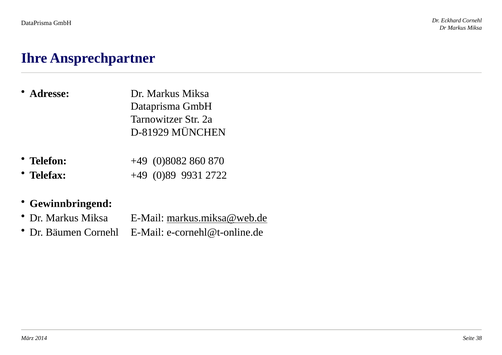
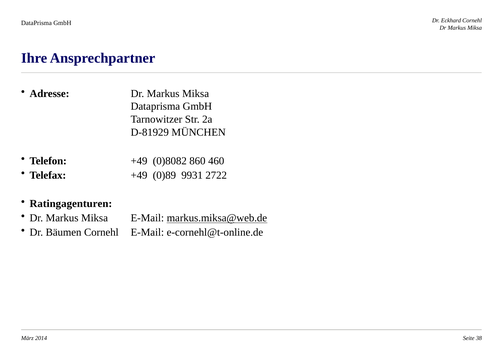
870: 870 -> 460 (216, 161)
Gewinnbringend: Gewinnbringend -> Ratingagenturen (71, 204)
